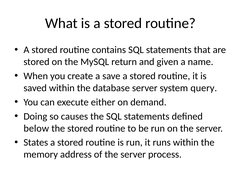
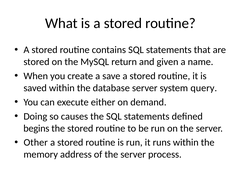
below: below -> begins (36, 129)
States: States -> Other (36, 143)
